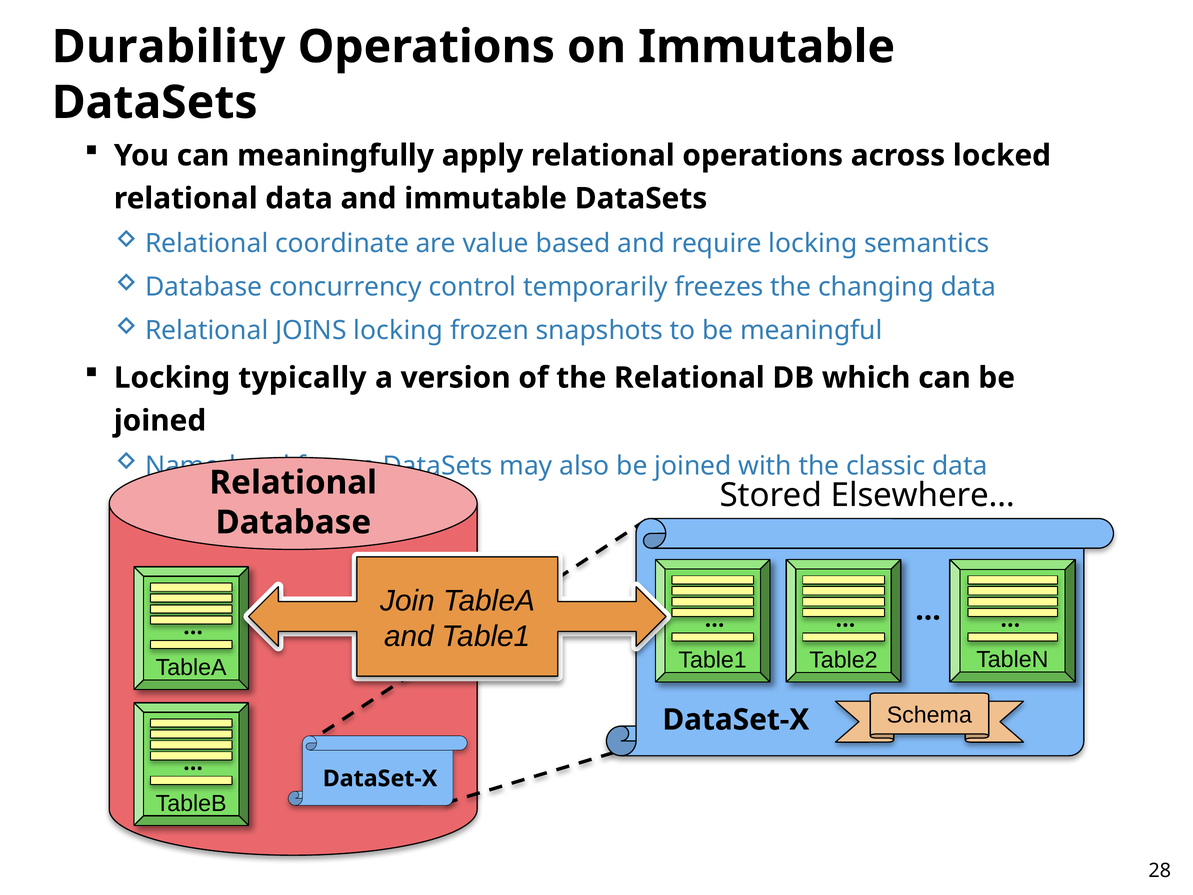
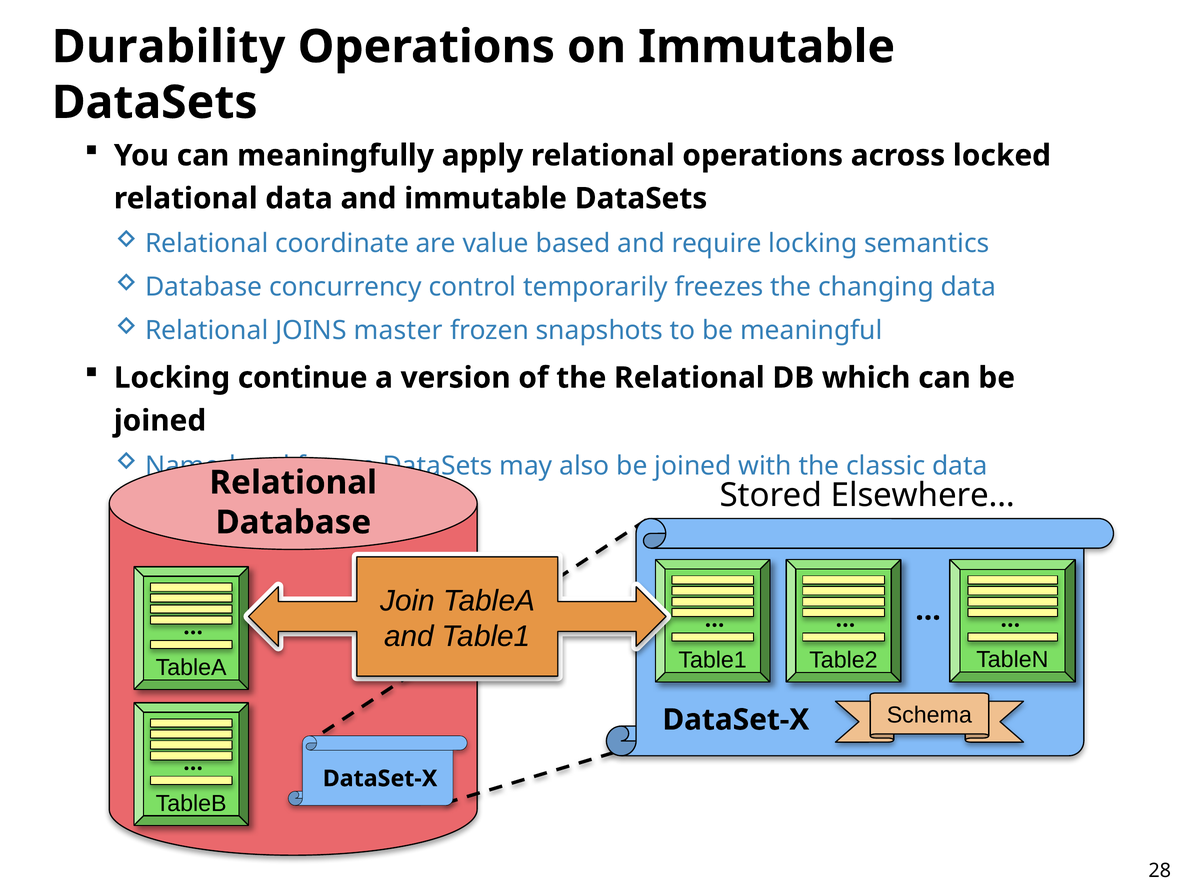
JOINS locking: locking -> master (398, 331)
typically: typically -> continue (303, 378)
